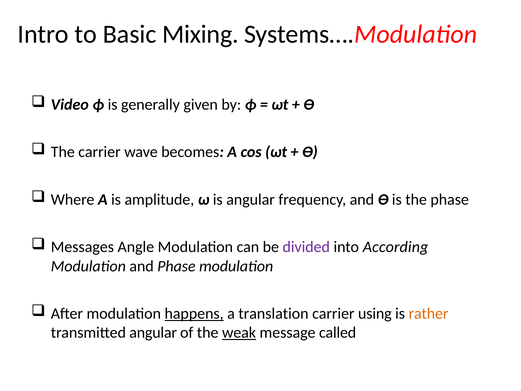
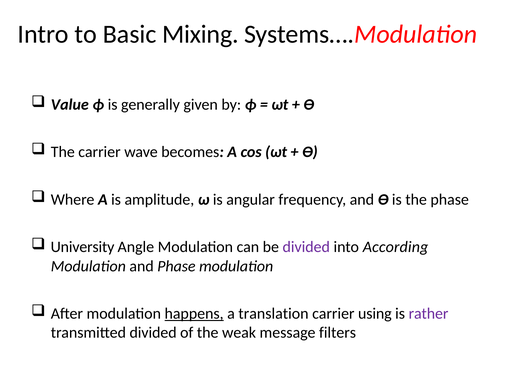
Video: Video -> Value (70, 104)
Messages: Messages -> University (82, 247)
rather colour: orange -> purple (429, 313)
transmitted angular: angular -> divided (153, 332)
weak underline: present -> none (239, 332)
called: called -> filters (338, 332)
